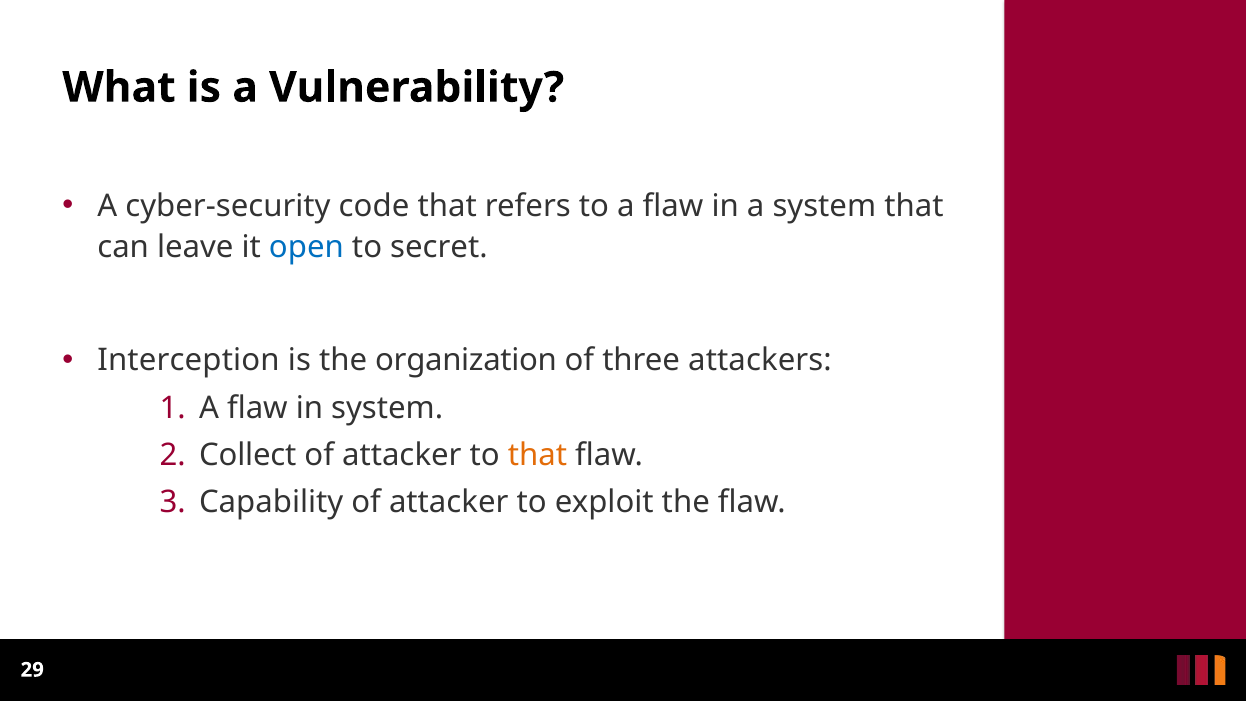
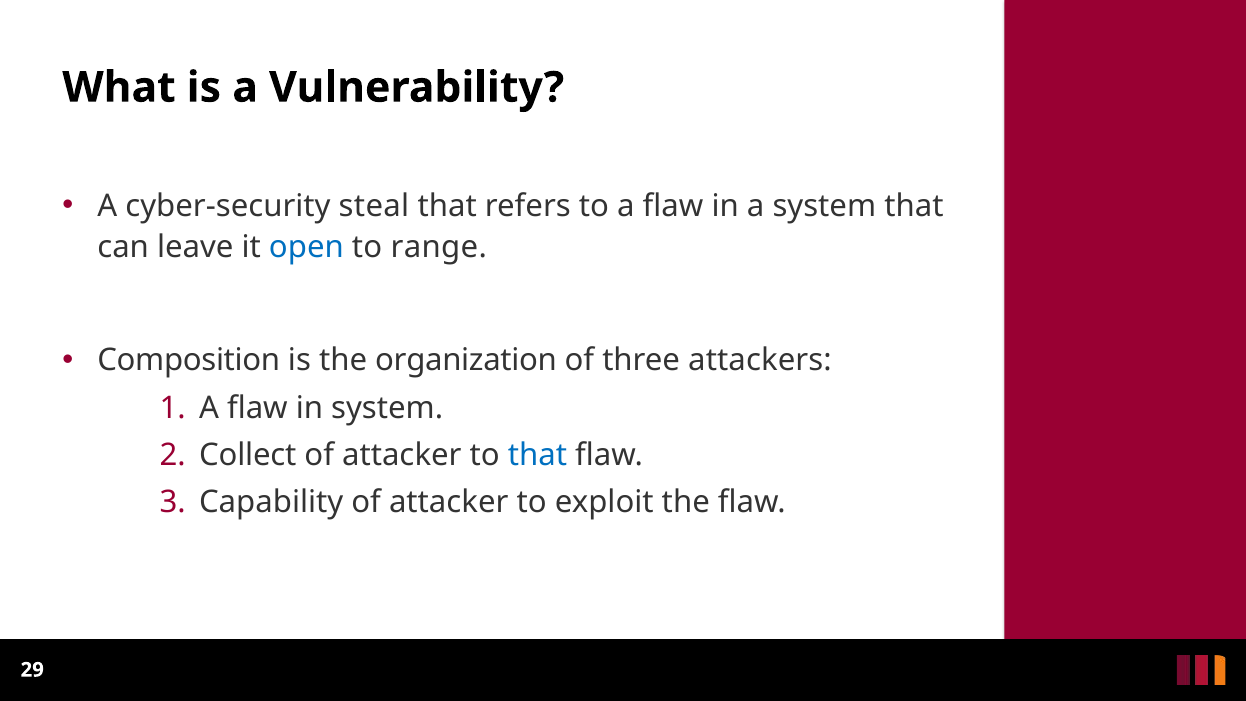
code: code -> steal (374, 206)
secret: secret -> range (439, 247)
Interception: Interception -> Composition (189, 360)
that colour: orange -> blue (537, 455)
